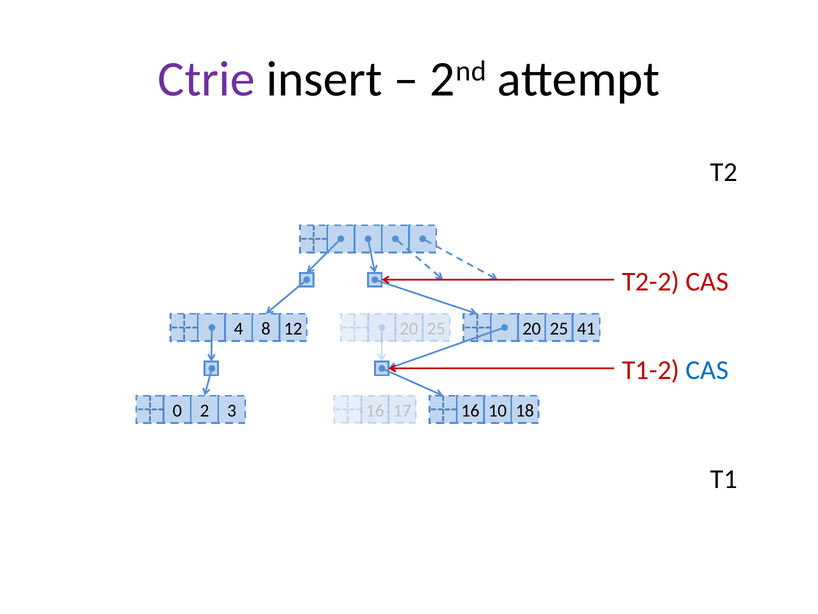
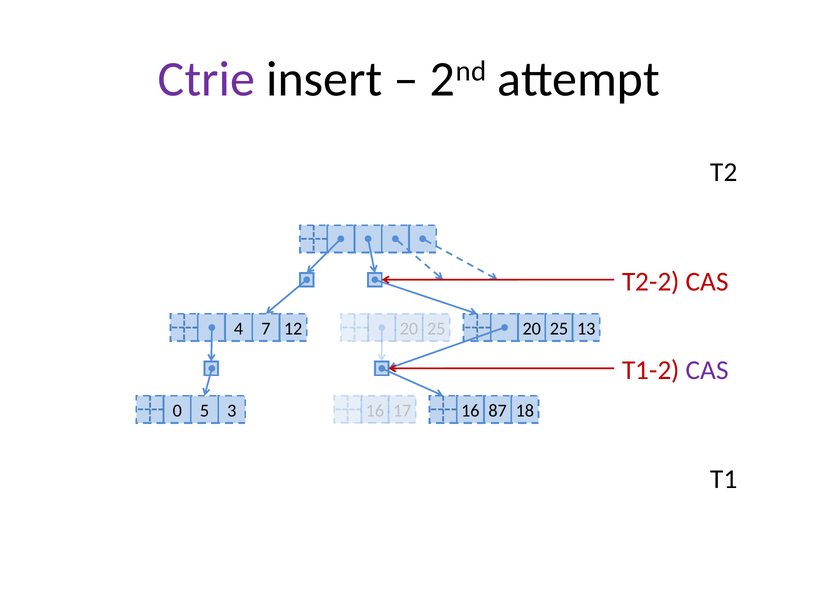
8: 8 -> 7 (266, 328)
41: 41 -> 13 (586, 328)
CAS colour: blue -> purple (707, 370)
2: 2 -> 5 (205, 410)
10: 10 -> 87 (498, 410)
